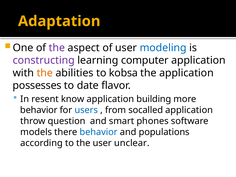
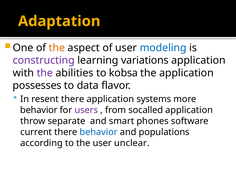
the colour: purple -> orange (57, 48)
computer: computer -> variations (145, 60)
the colour: orange -> purple (45, 73)
date: date -> data (88, 85)
resent know: know -> there (73, 99)
building: building -> systems (154, 99)
users colour: blue -> purple (86, 110)
question: question -> separate (67, 121)
models: models -> current (36, 132)
